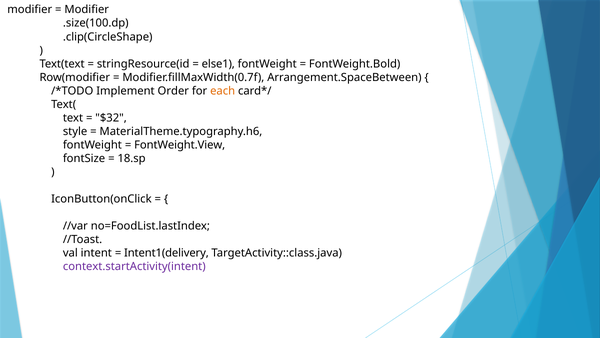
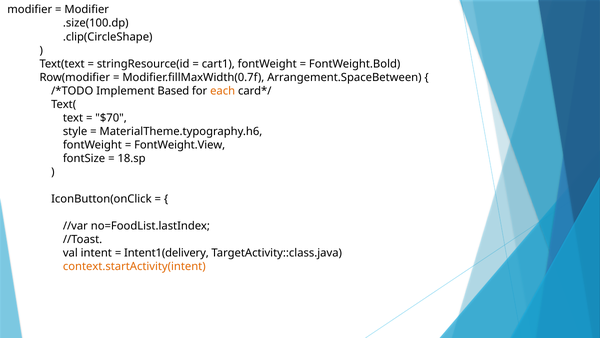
else1: else1 -> cart1 (218, 64)
Order: Order -> Based (173, 91)
$32: $32 -> $70 (111, 118)
context.startActivity(intent colour: purple -> orange (134, 266)
